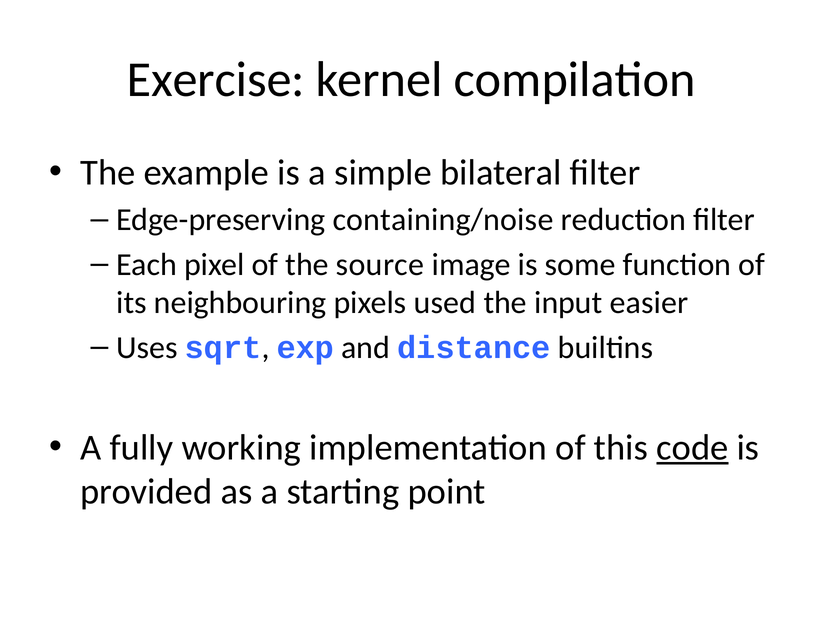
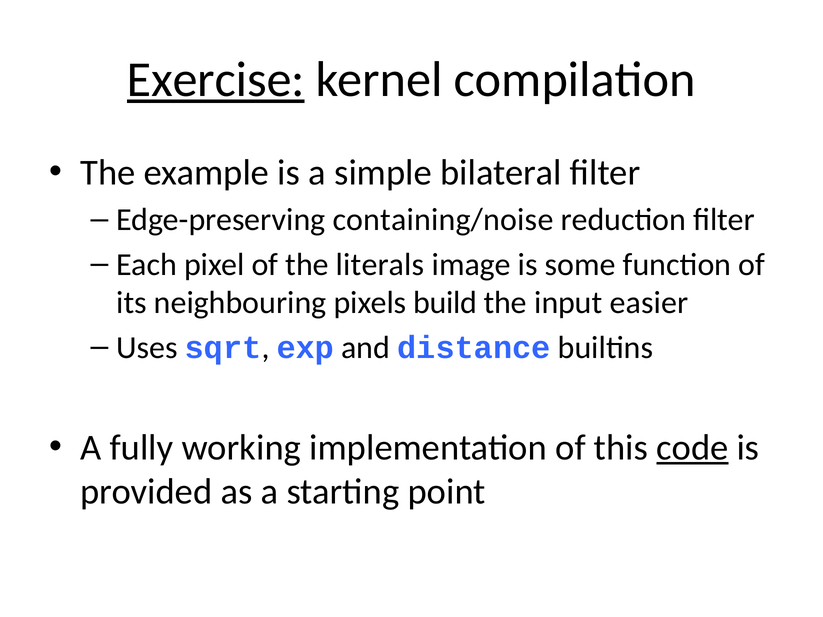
Exercise underline: none -> present (216, 80)
source: source -> literals (380, 265)
used: used -> build (445, 303)
